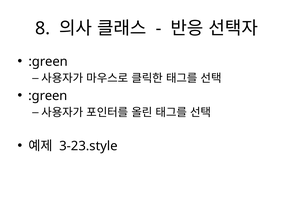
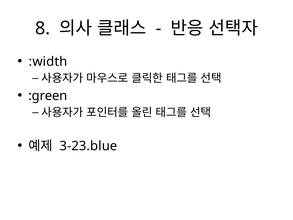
:green: :green -> :width (48, 61)
3-23.style: 3-23.style -> 3-23.blue (88, 146)
